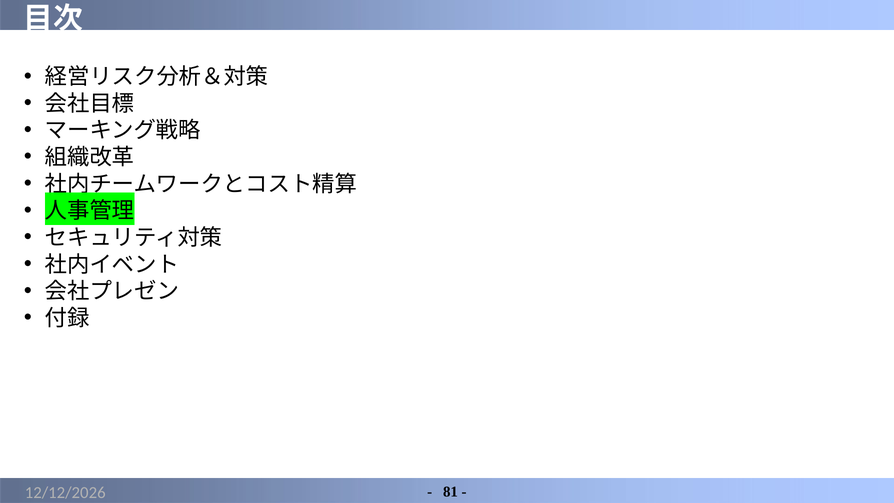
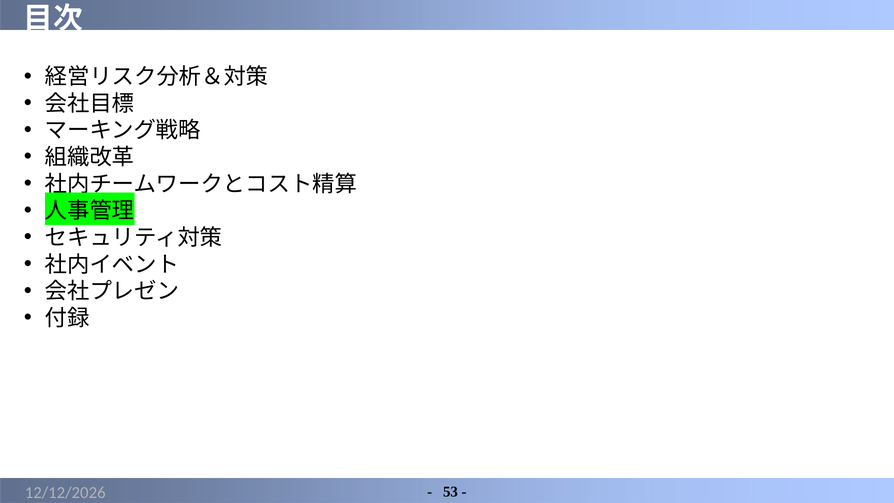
81: 81 -> 53 (450, 491)
